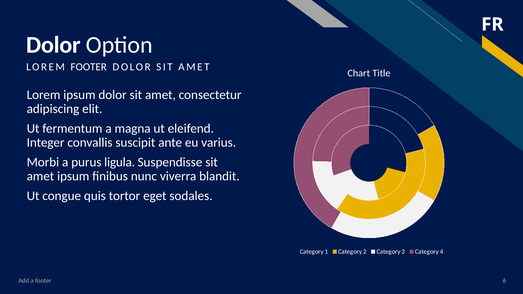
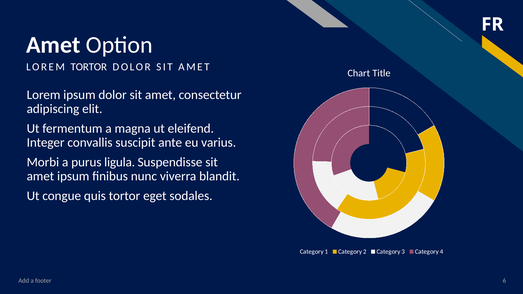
Dolor: Dolor -> Amet (53, 45)
LOREM FOOTER: FOOTER -> TORTOR (89, 67)
